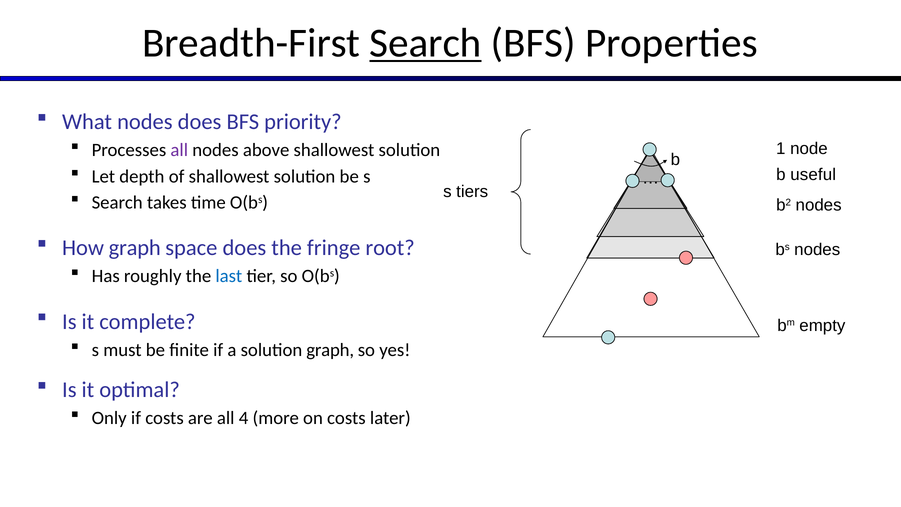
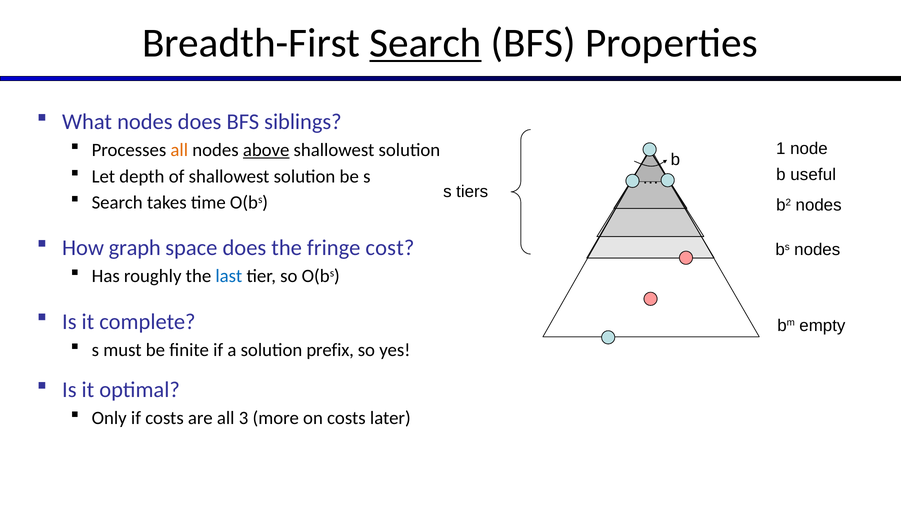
priority: priority -> siblings (303, 122)
all colour: purple -> orange (179, 150)
above underline: none -> present (266, 150)
root: root -> cost (390, 248)
solution graph: graph -> prefix (330, 350)
4: 4 -> 3 (244, 418)
